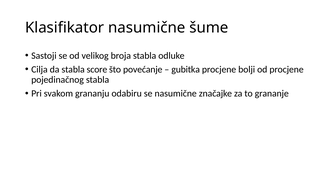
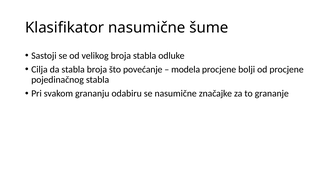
stabla score: score -> broja (97, 69)
gubitka: gubitka -> modela (186, 69)
